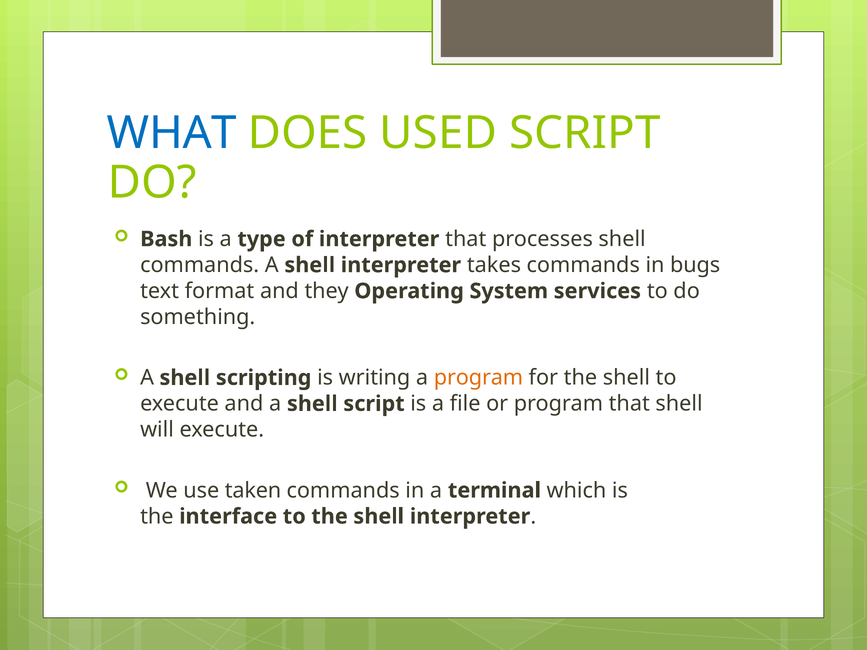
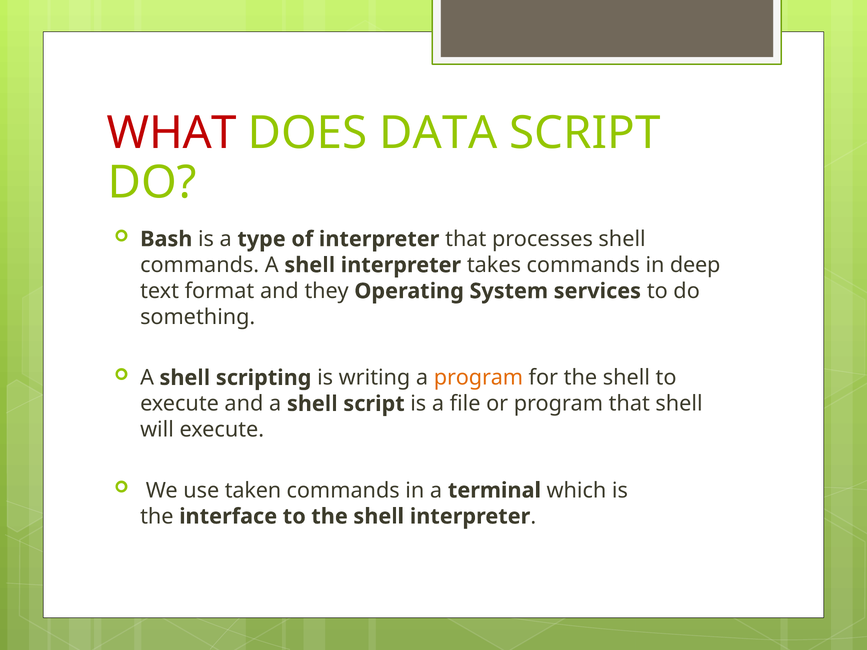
WHAT colour: blue -> red (172, 133)
USED: USED -> DATA (438, 133)
bugs: bugs -> deep (695, 265)
